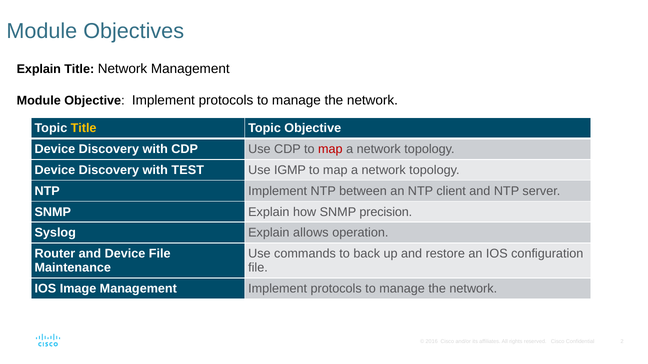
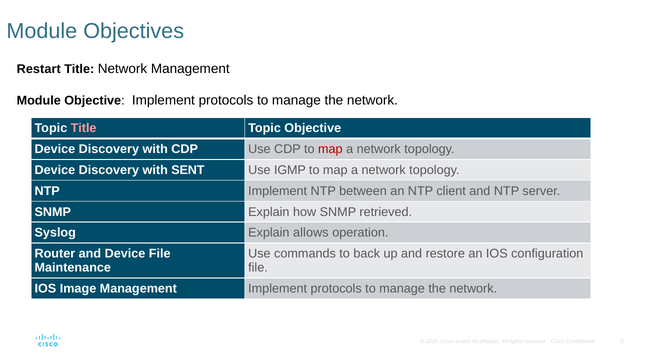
Explain: Explain -> Restart (39, 69)
Title colour: yellow -> pink (84, 128)
TEST: TEST -> SENT (188, 170)
precision: precision -> retrieved (386, 212)
